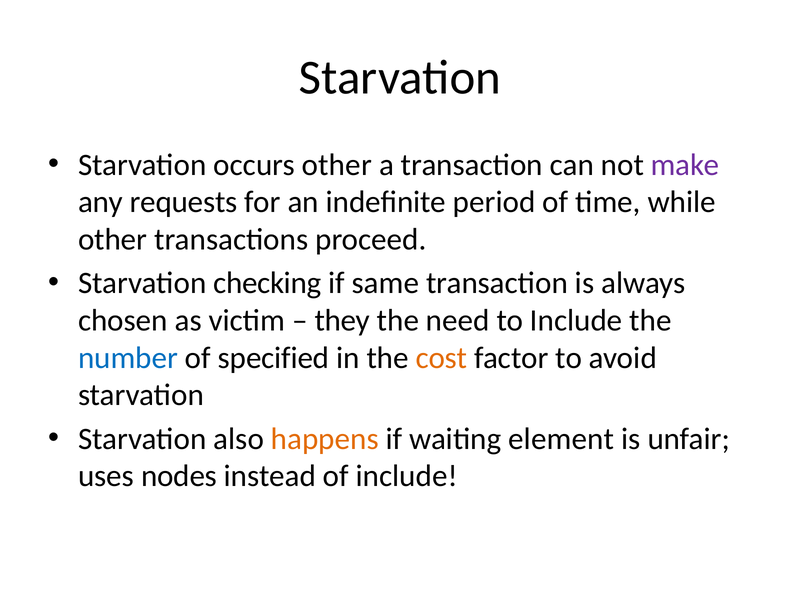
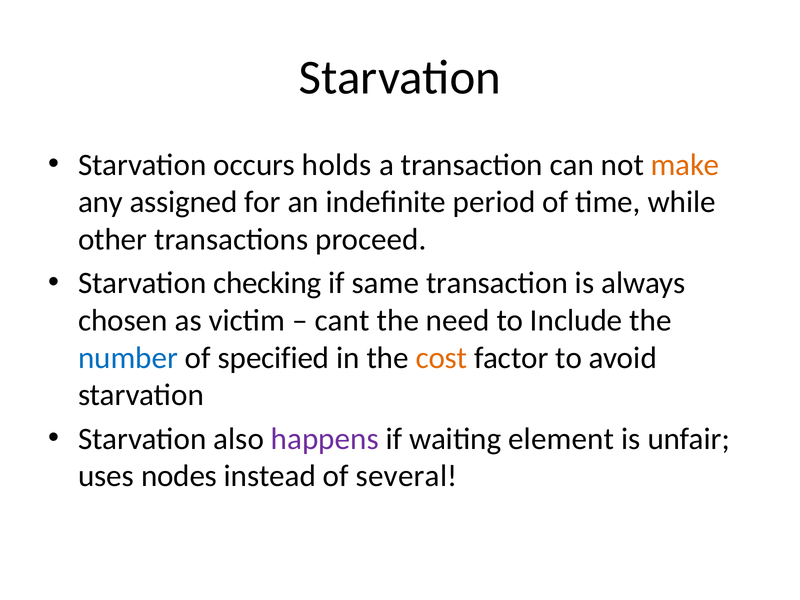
occurs other: other -> holds (337, 165)
make colour: purple -> orange (685, 165)
requests: requests -> assigned (184, 202)
they: they -> cant (342, 321)
happens colour: orange -> purple (325, 439)
of include: include -> several (407, 476)
